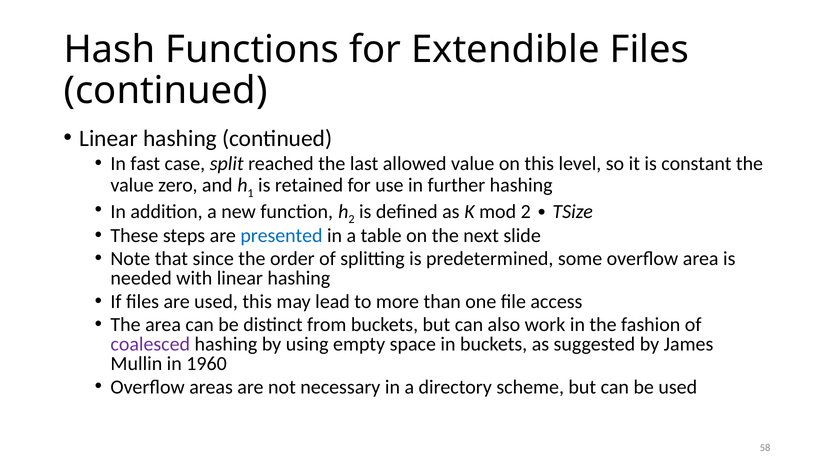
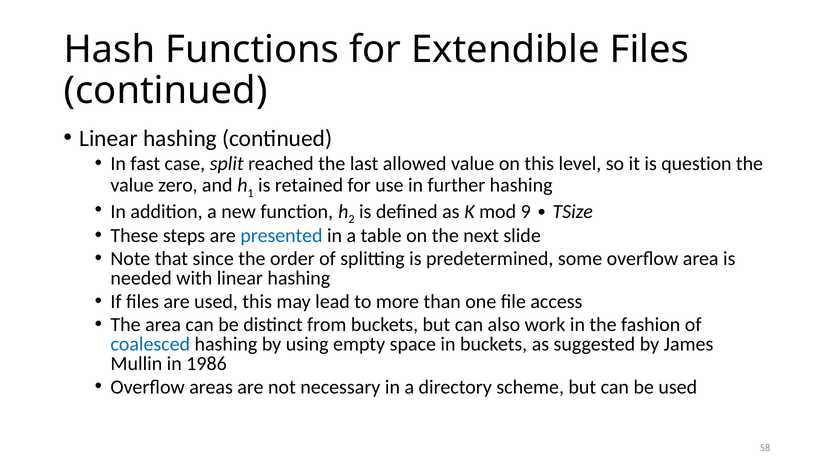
constant: constant -> question (696, 164)
mod 2: 2 -> 9 (526, 212)
coalesced colour: purple -> blue (150, 344)
1960: 1960 -> 1986 (207, 364)
